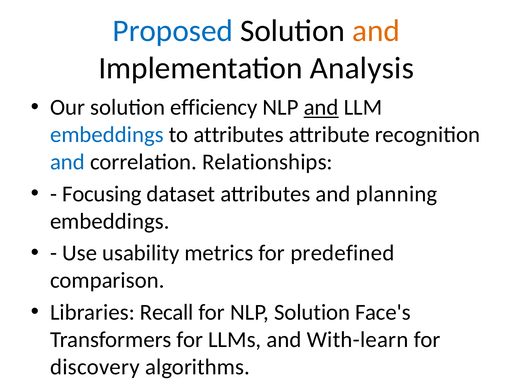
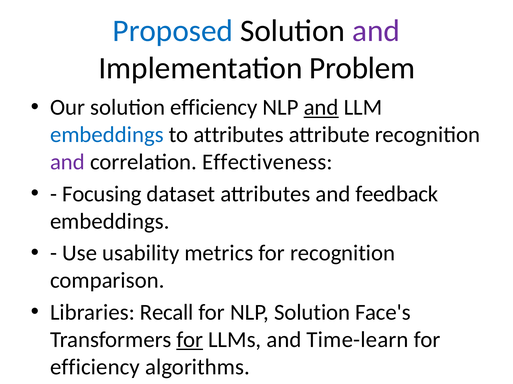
and colour: orange -> purple (376, 31)
Analysis: Analysis -> Problem (362, 68)
and colour: blue -> purple (67, 162)
Relationships: Relationships -> Effectiveness (267, 162)
planning: planning -> feedback (397, 194)
for predefined: predefined -> recognition (343, 254)
for underline: none -> present (190, 340)
With-learn: With-learn -> Time-learn (358, 340)
discovery: discovery -> efficiency (95, 368)
